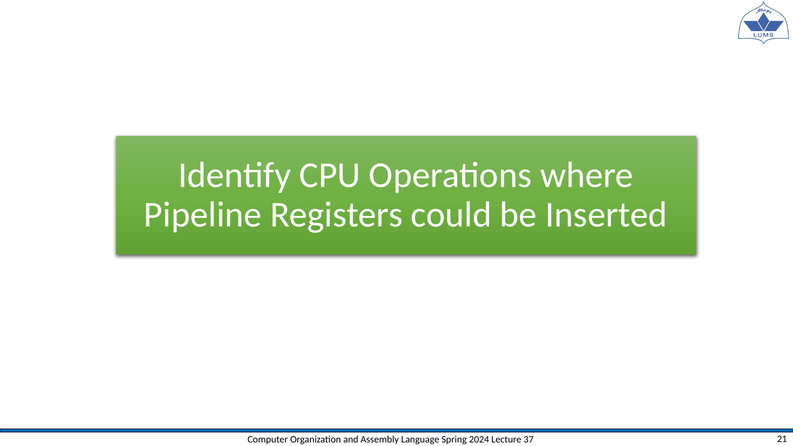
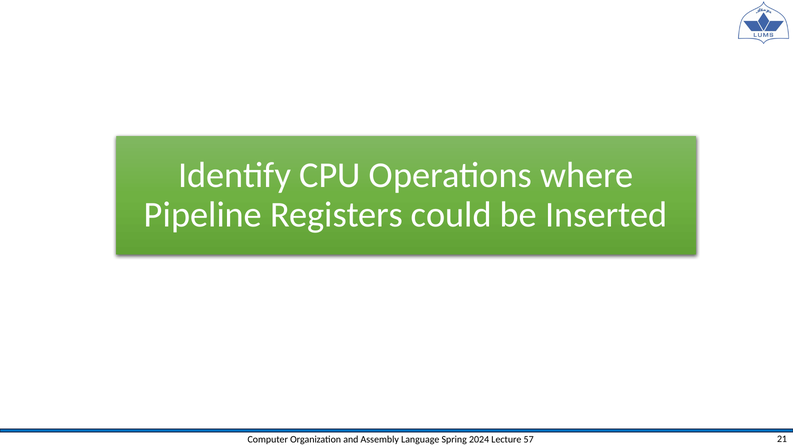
37: 37 -> 57 (529, 440)
